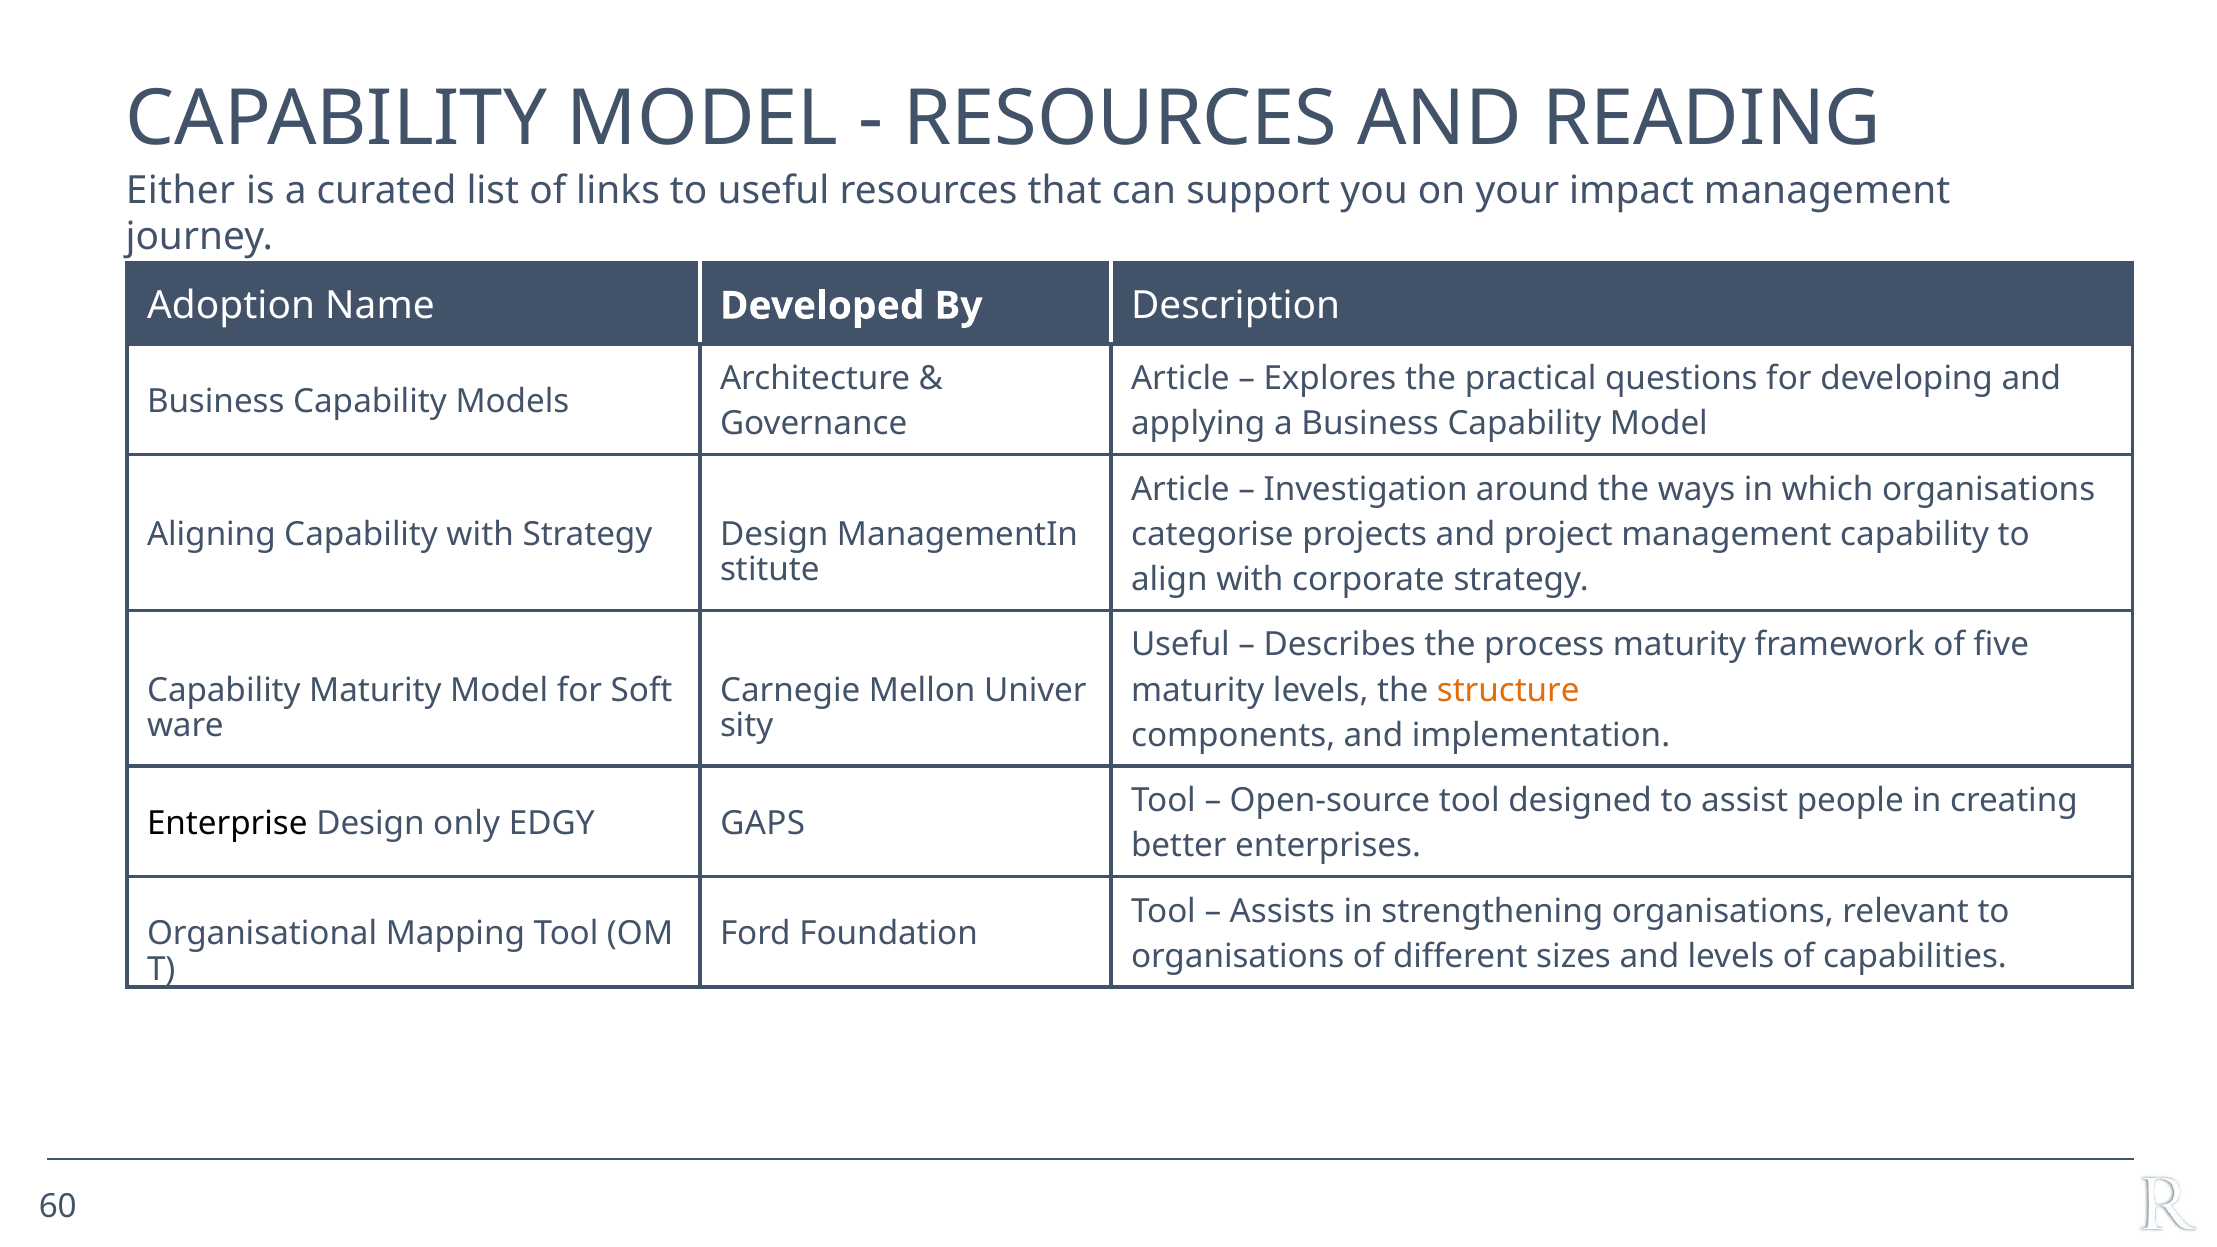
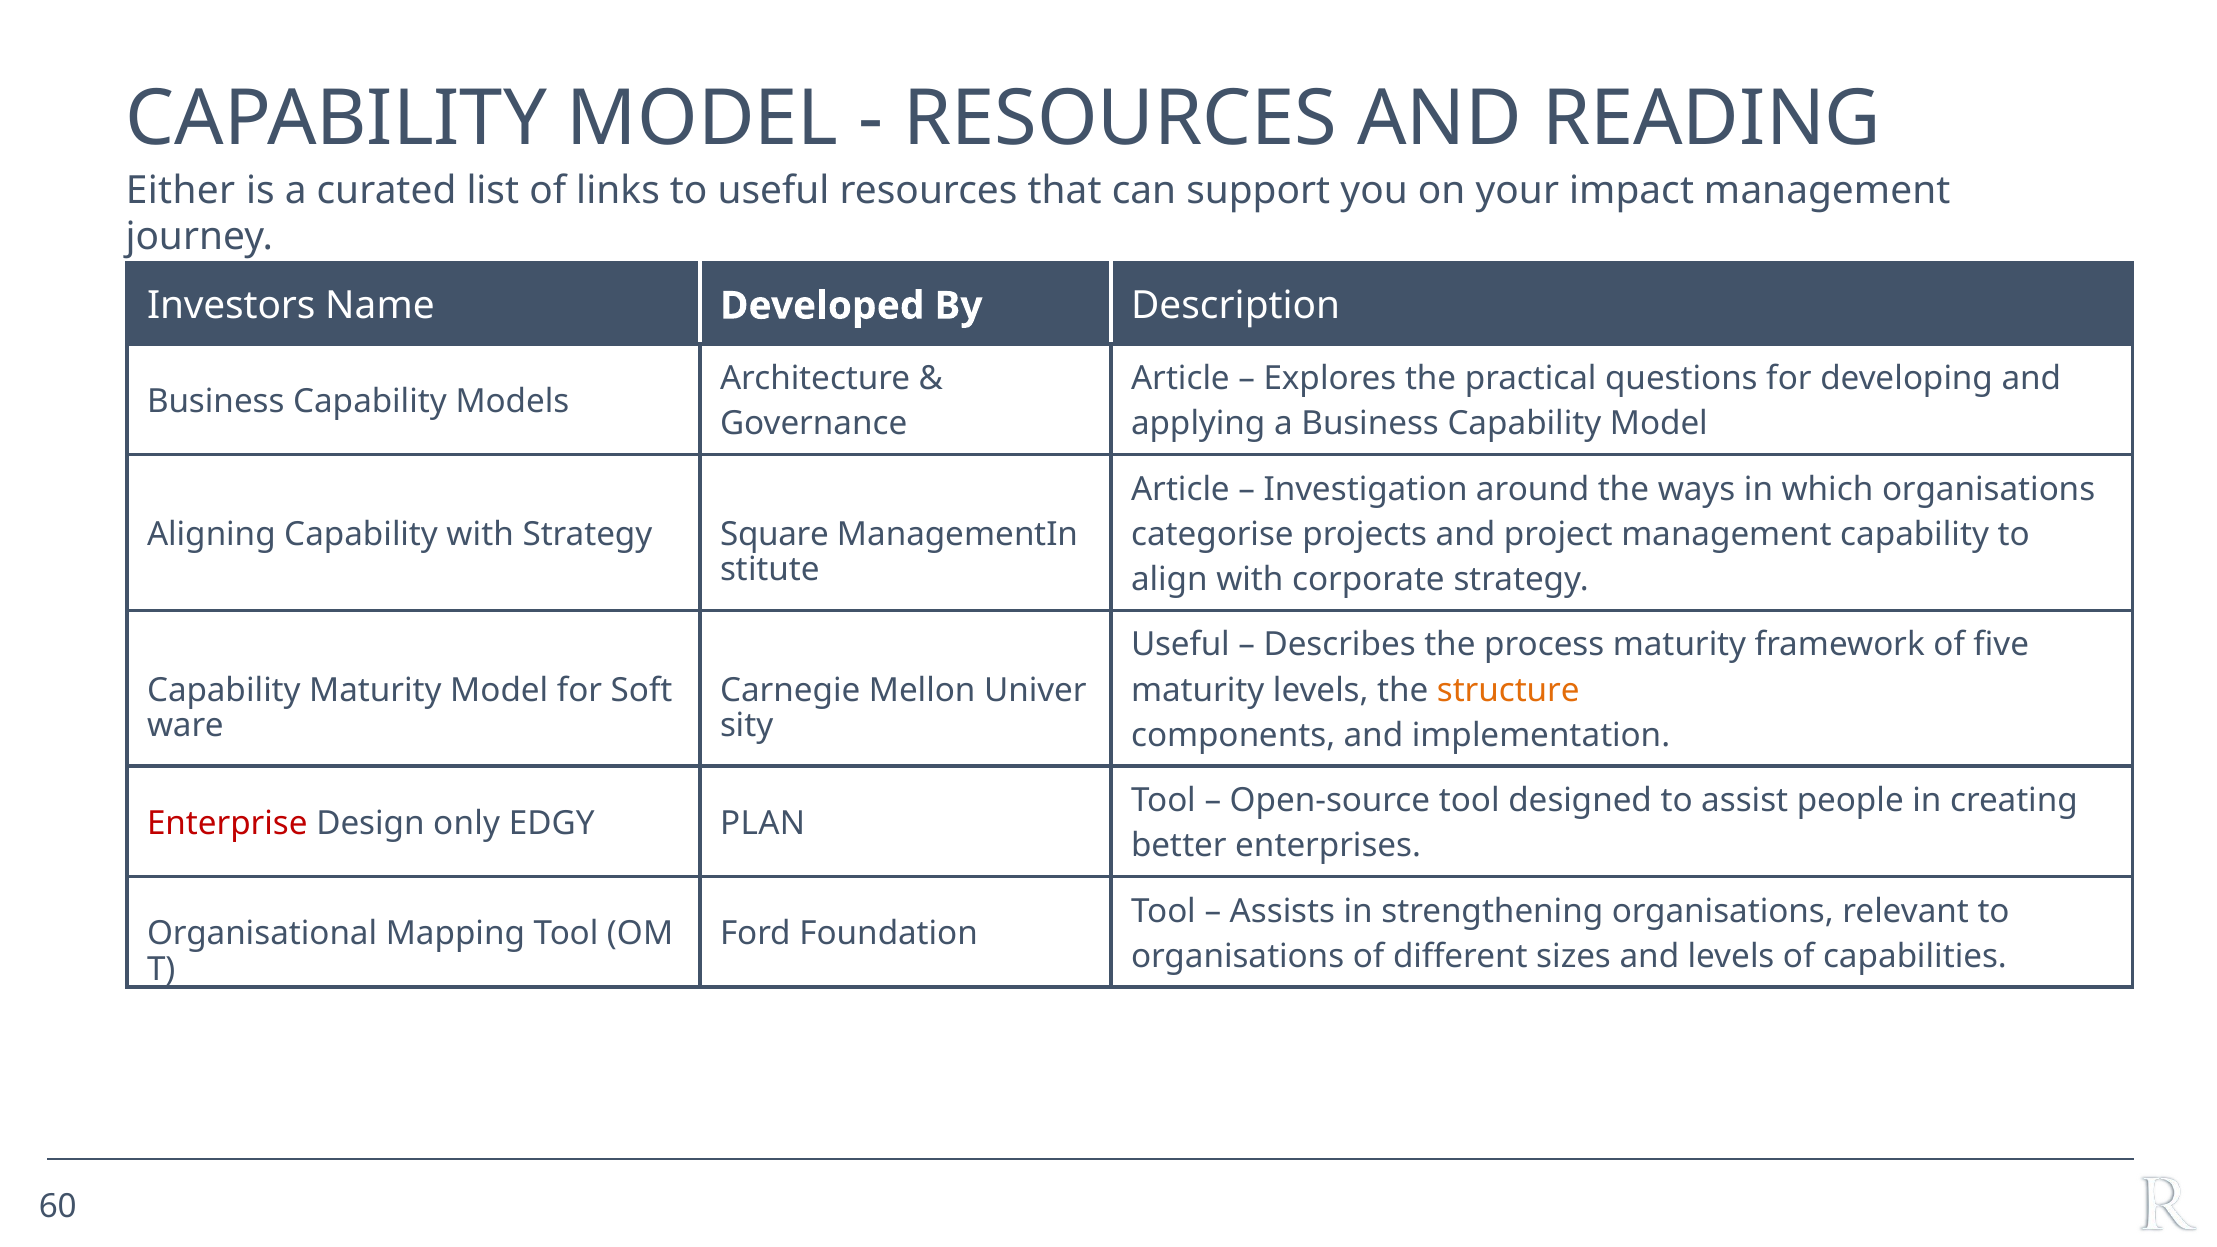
Adoption: Adoption -> Investors (231, 306)
Strategy Design: Design -> Square (774, 534)
Enterprise colour: black -> red (227, 823)
GAPS: GAPS -> PLAN (763, 823)
